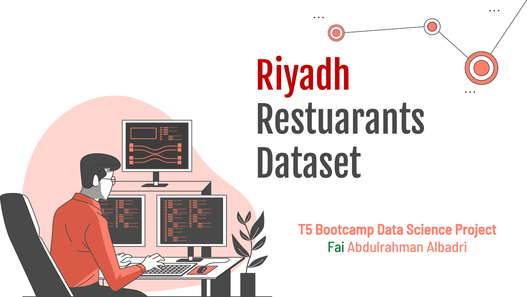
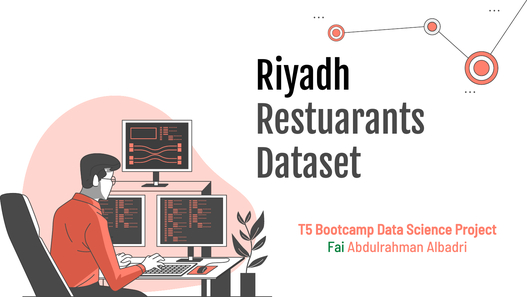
Riyadh colour: red -> black (303, 77)
